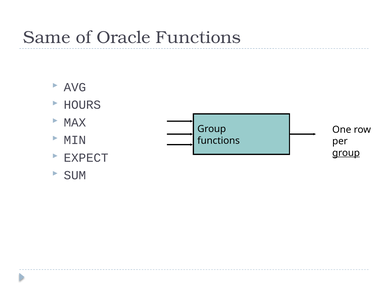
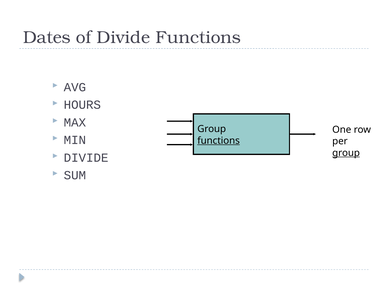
Same: Same -> Dates (47, 37)
of Oracle: Oracle -> Divide (123, 37)
functions underline: none -> present (219, 141)
EXPECT: EXPECT -> DIVIDE (86, 158)
